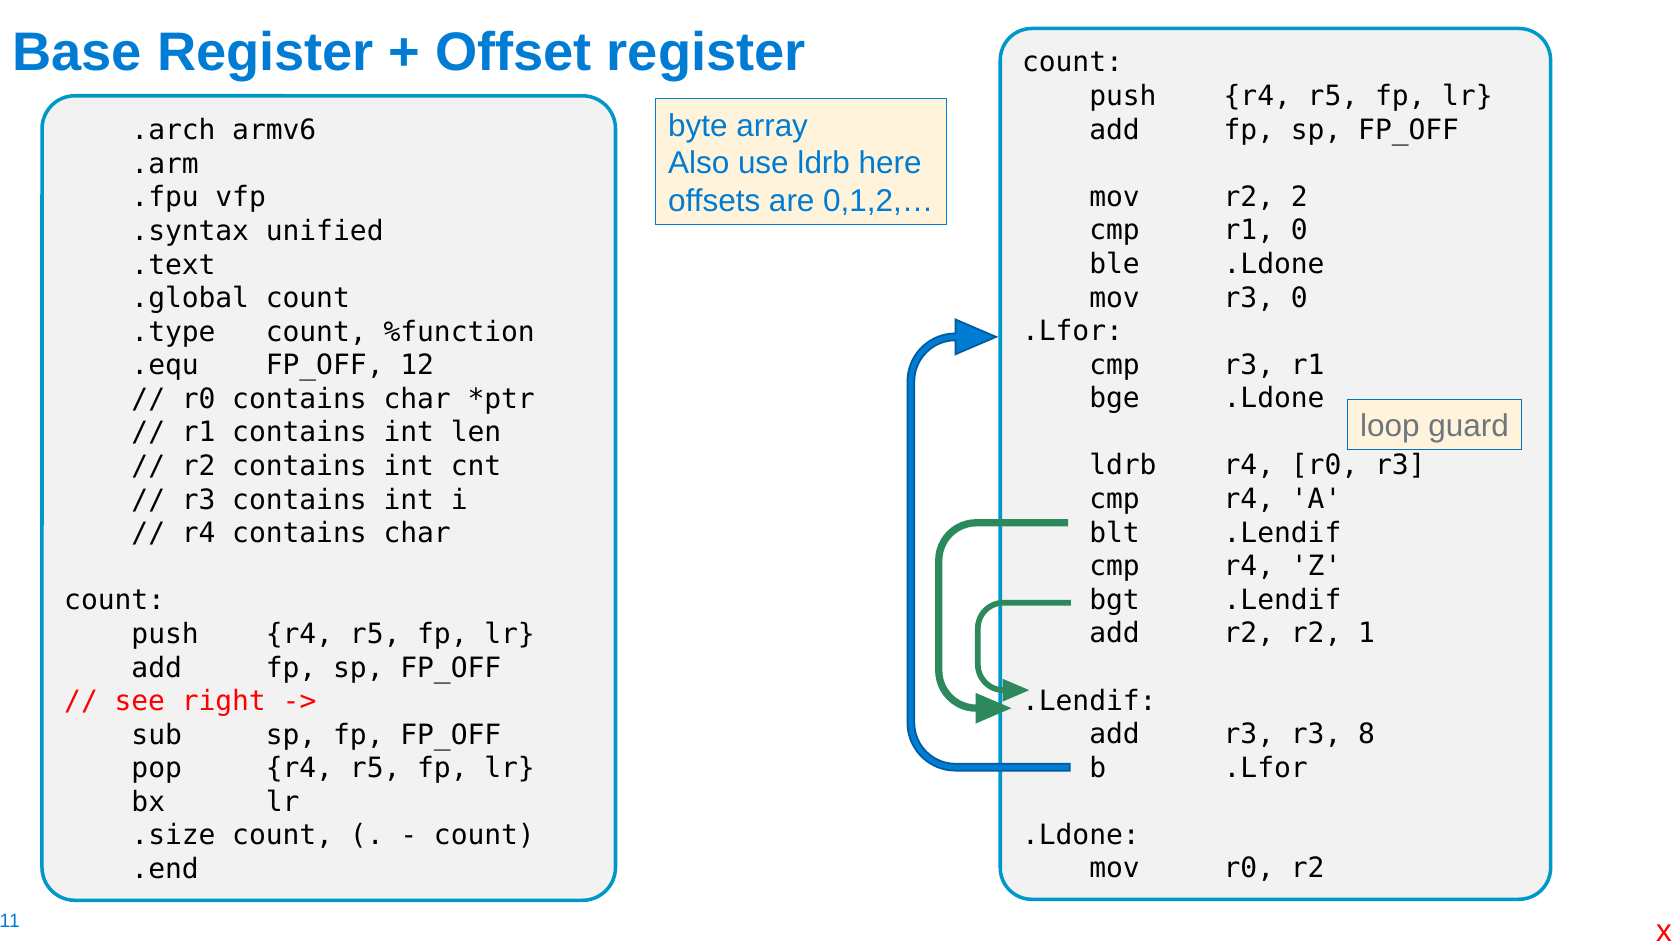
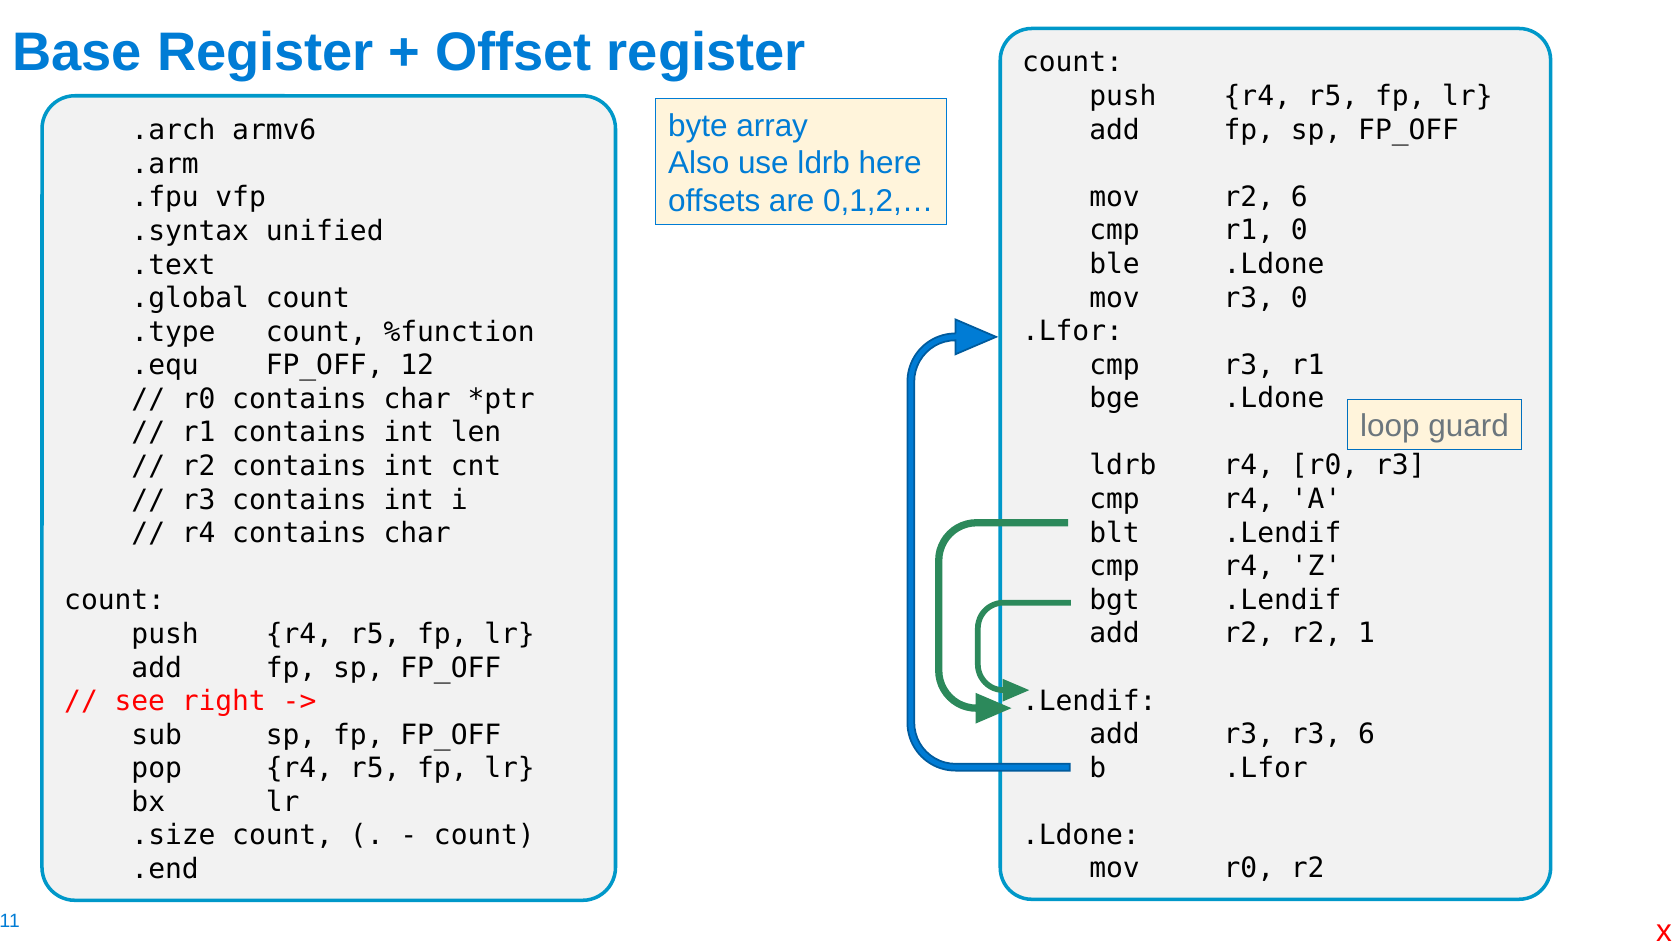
r2 2: 2 -> 6 (1299, 197)
r3 8: 8 -> 6 (1367, 734)
